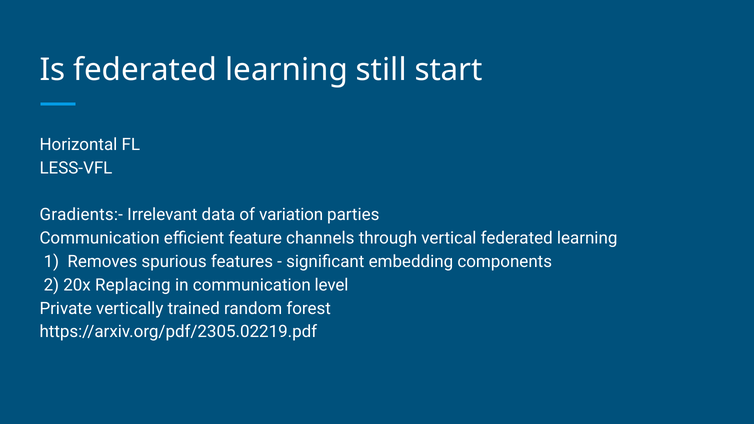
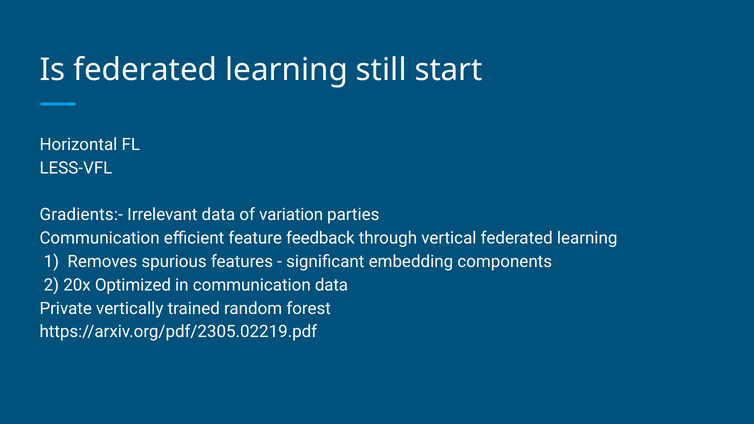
channels: channels -> feedback (320, 238)
Replacing: Replacing -> Optimized (133, 285)
communication level: level -> data (332, 285)
